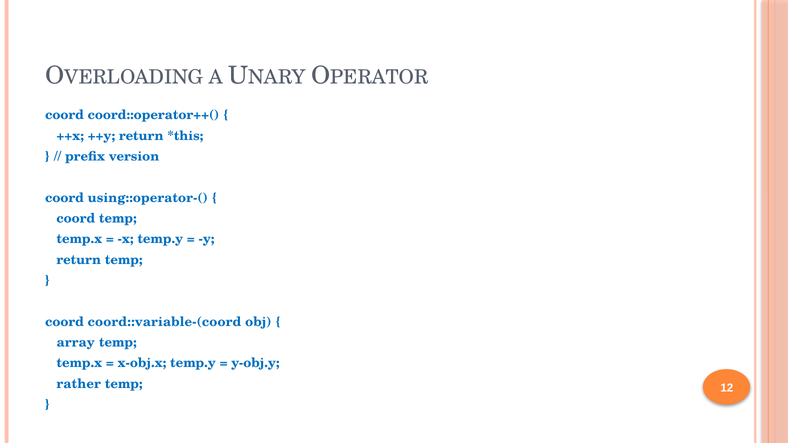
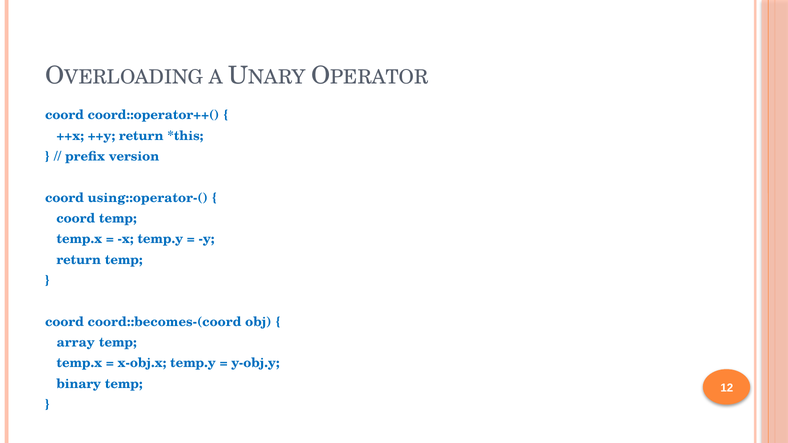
coord::variable-(coord: coord::variable-(coord -> coord::becomes-(coord (165, 322)
rather: rather -> binary (79, 384)
